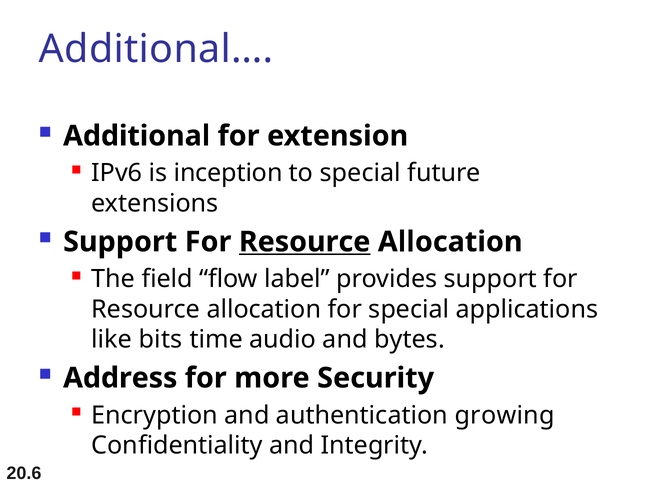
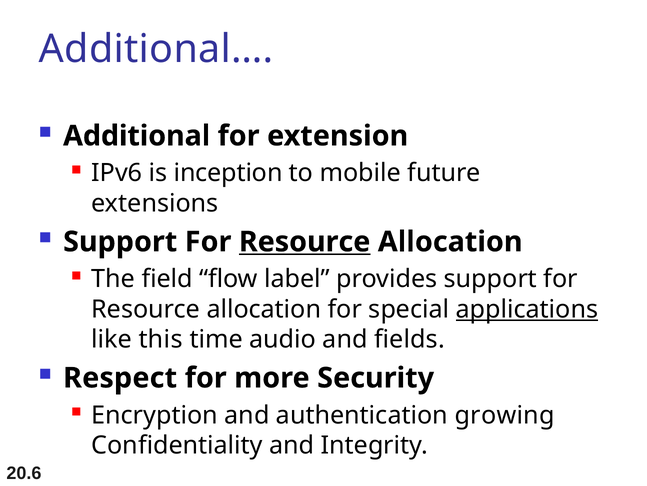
to special: special -> mobile (360, 173)
applications underline: none -> present (527, 309)
bits: bits -> this (161, 339)
bytes: bytes -> fields (409, 339)
Address: Address -> Respect (120, 377)
